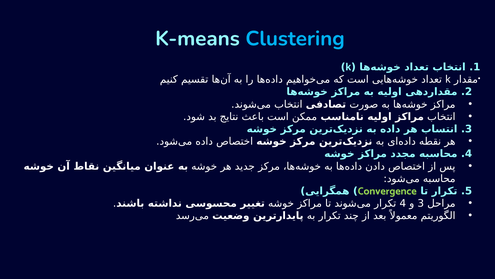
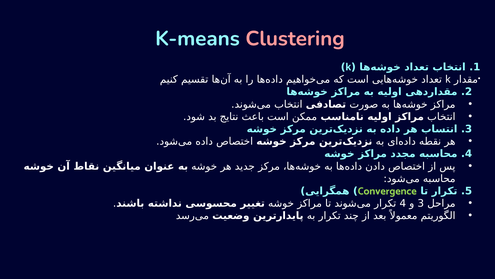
Clustering colour: light blue -> pink (295, 38)
